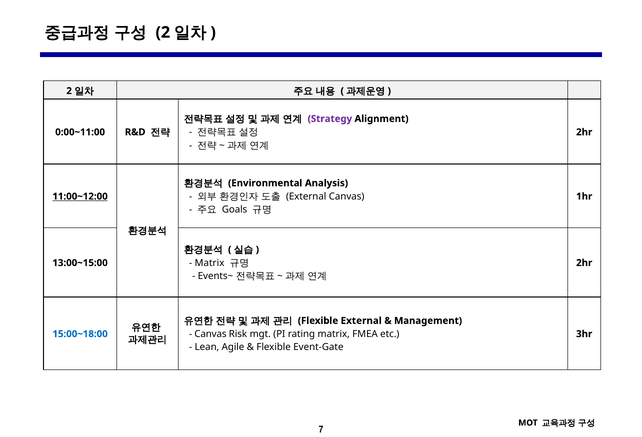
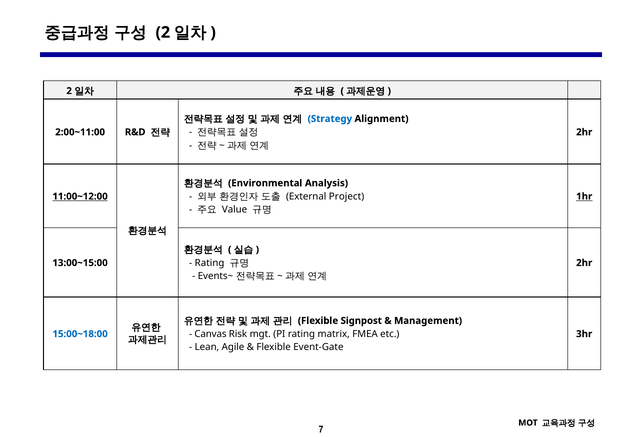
Strategy colour: purple -> blue (330, 119)
0:00~11:00: 0:00~11:00 -> 2:00~11:00 (80, 132)
External Canvas: Canvas -> Project (347, 196)
1hr underline: none -> present (584, 196)
Goals: Goals -> Value (235, 210)
Matrix: Matrix -> Rating (210, 263)
Flexible External: External -> Signpost (361, 321)
